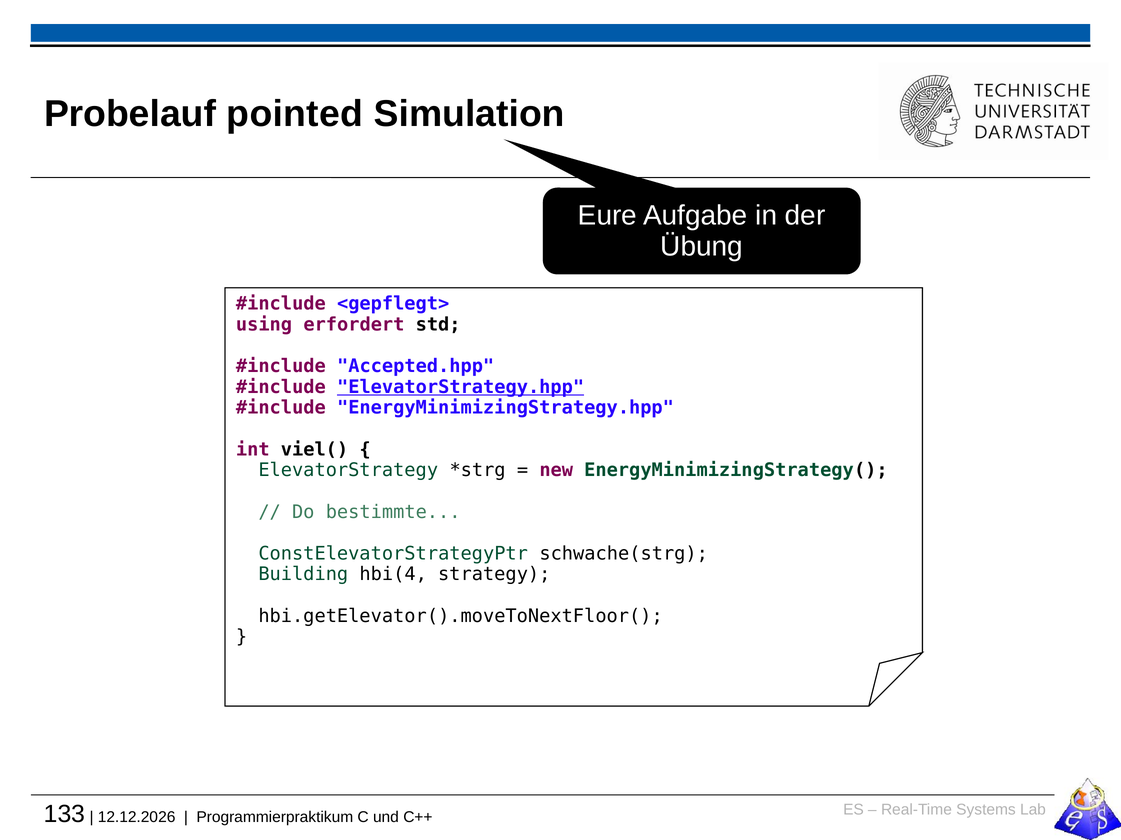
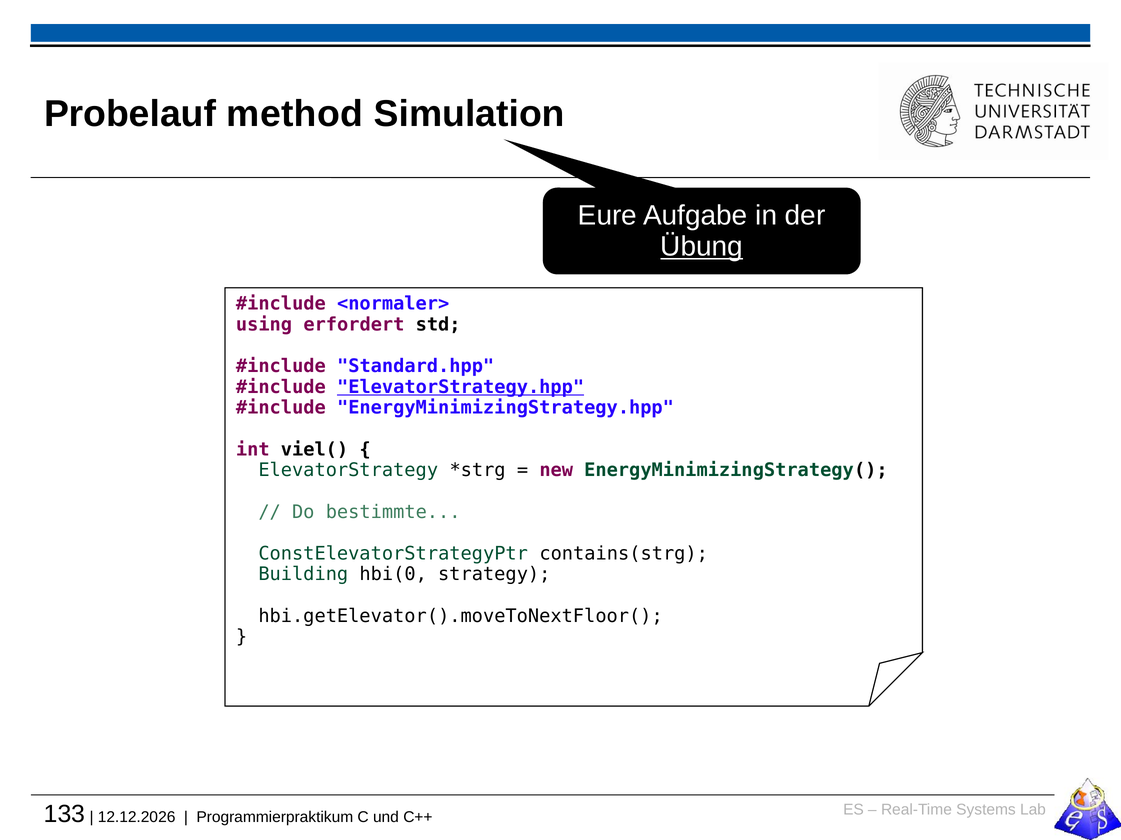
pointed: pointed -> method (295, 114)
Übung underline: none -> present (702, 247)
<gepflegt>: <gepflegt> -> <normaler> (393, 304)
Accepted.hpp: Accepted.hpp -> Standard.hpp (416, 367)
schwache(strg: schwache(strg -> contains(strg (624, 554)
hbi(4: hbi(4 -> hbi(0 (393, 575)
